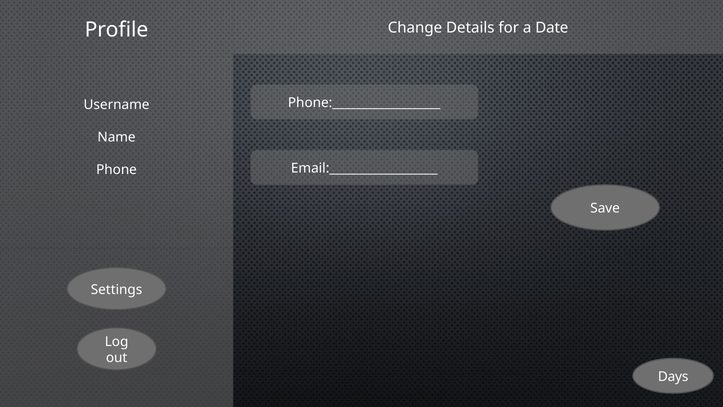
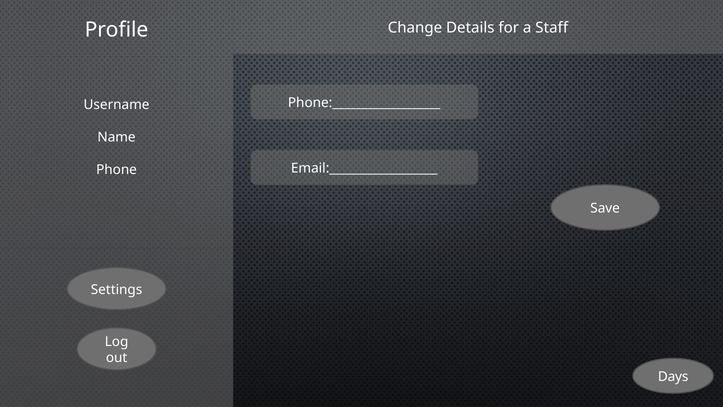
Date: Date -> Staff (552, 28)
